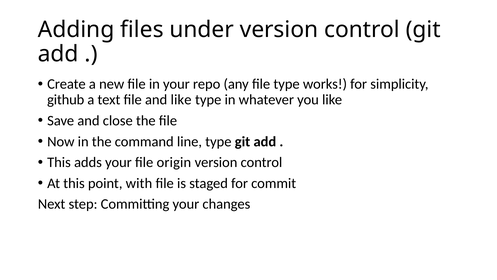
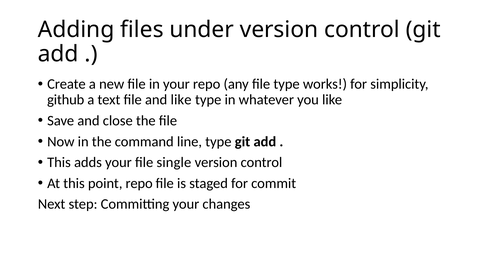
origin: origin -> single (174, 162)
point with: with -> repo (139, 183)
